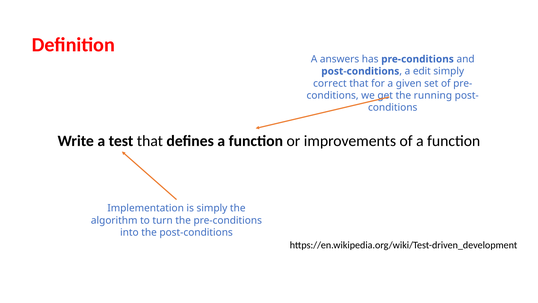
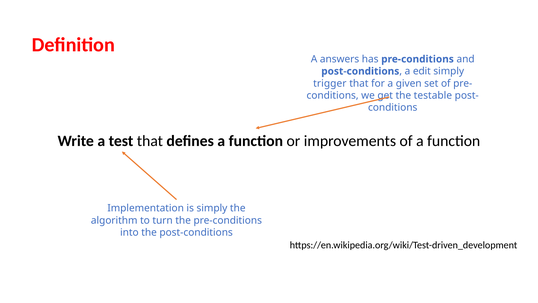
correct: correct -> trigger (330, 83)
running: running -> testable (433, 95)
